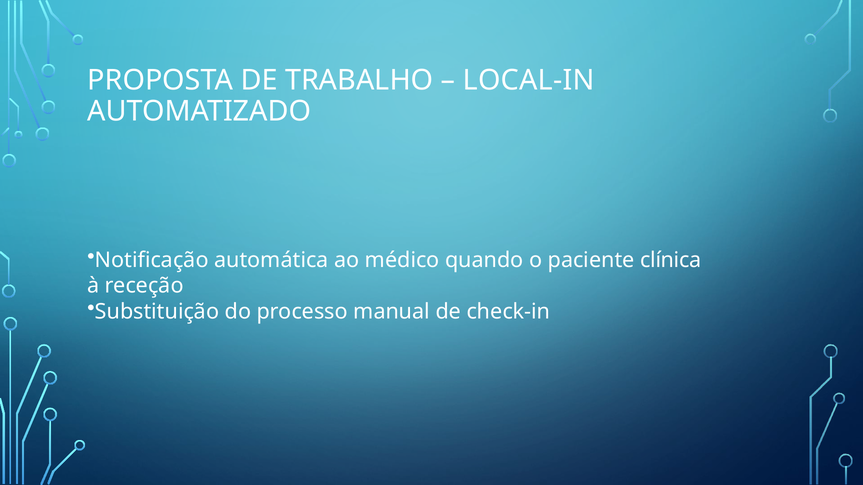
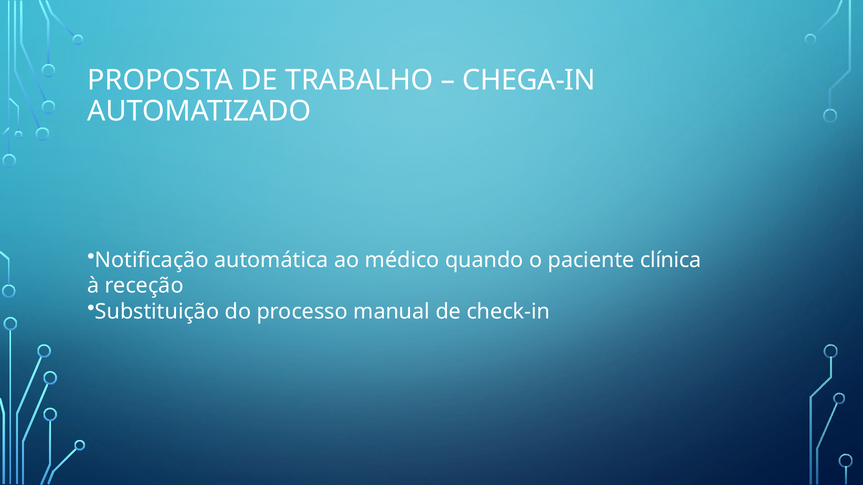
LOCAL-IN: LOCAL-IN -> CHEGA-IN (529, 80)
